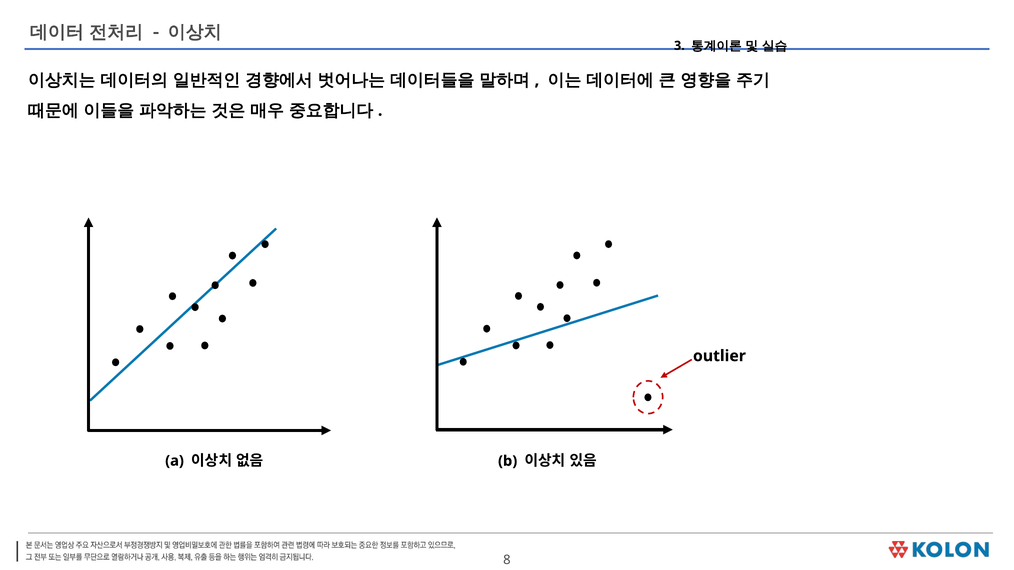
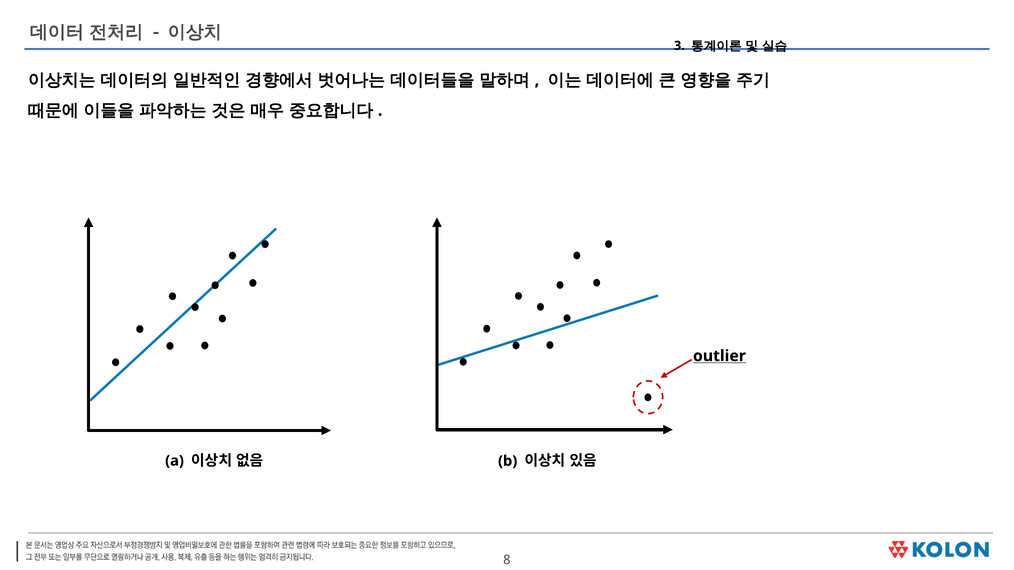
outlier underline: none -> present (719, 356)
